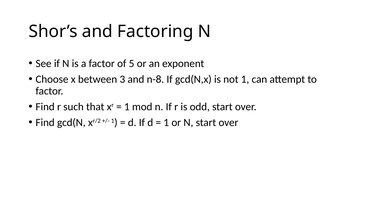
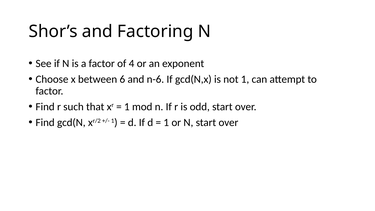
5: 5 -> 4 (132, 63)
3: 3 -> 6 (122, 79)
n-8: n-8 -> n-6 (155, 79)
